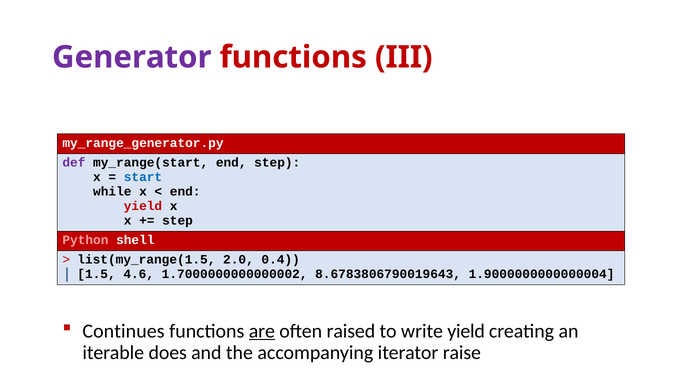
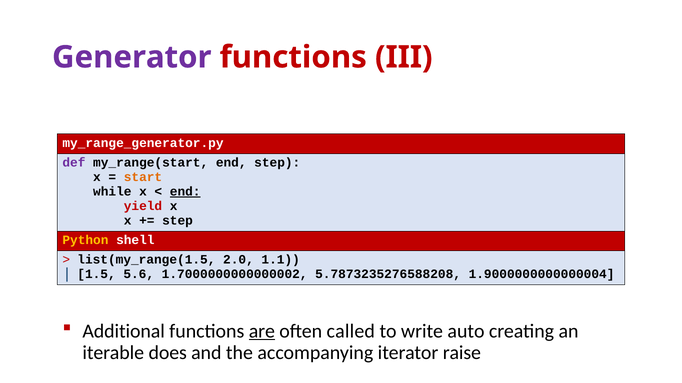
start colour: blue -> orange (143, 177)
end underline: none -> present (185, 192)
Python colour: pink -> yellow (85, 240)
0.4: 0.4 -> 1.1 (281, 260)
4.6: 4.6 -> 5.6 (139, 274)
8.6783806790019643: 8.6783806790019643 -> 5.7873235276588208 (388, 274)
Continues: Continues -> Additional (124, 332)
raised: raised -> called (351, 332)
write yield: yield -> auto (466, 332)
